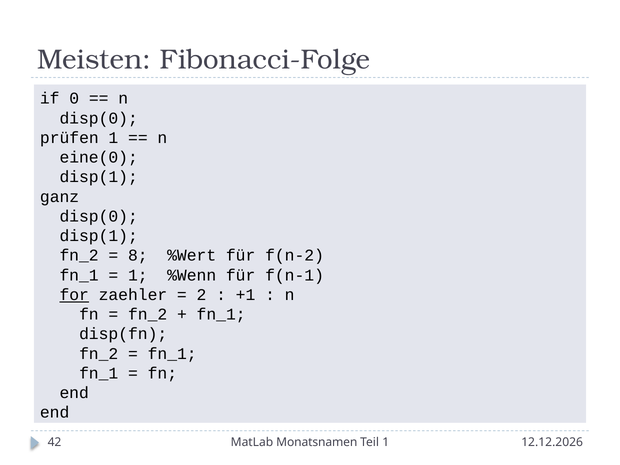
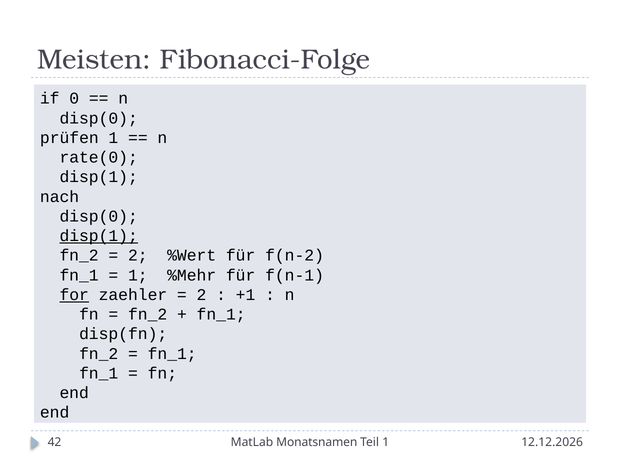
eine(0: eine(0 -> rate(0 (99, 157)
ganz: ganz -> nach (60, 197)
disp(1 underline: none -> present (99, 236)
8: 8 -> 2 (138, 256)
%Wenn: %Wenn -> %Mehr (192, 275)
